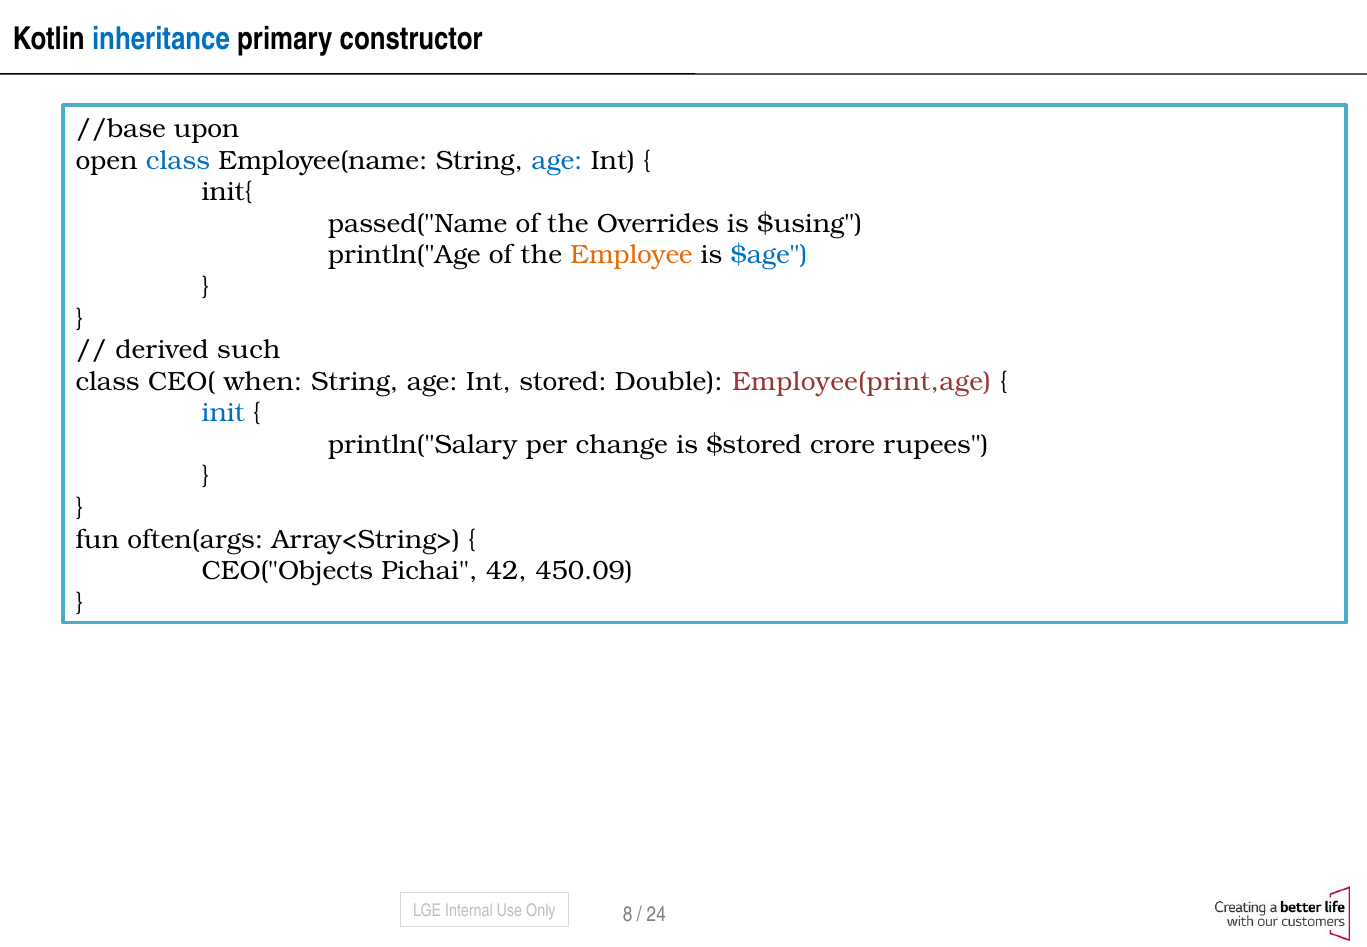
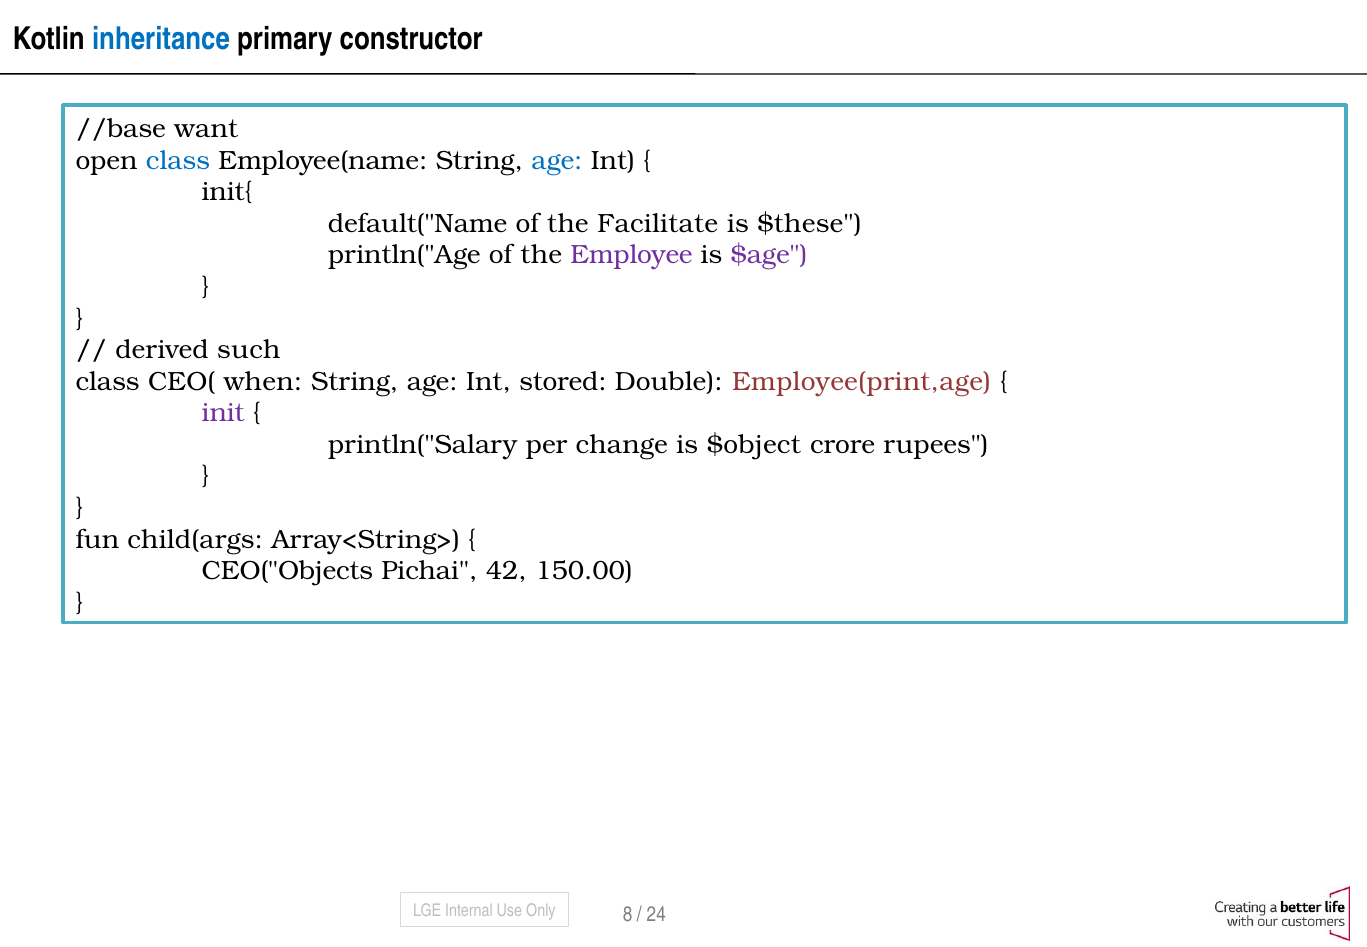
upon: upon -> want (206, 129)
passed("Name: passed("Name -> default("Name (418, 224)
Overrides: Overrides -> Facilitate (658, 224)
$using: $using -> $these (810, 224)
Employee colour: orange -> purple (631, 255)
$age colour: blue -> purple (769, 255)
init colour: blue -> purple (223, 413)
$stored: $stored -> $object (754, 444)
often(args: often(args -> child(args (195, 539)
450.09: 450.09 -> 150.00 (584, 571)
